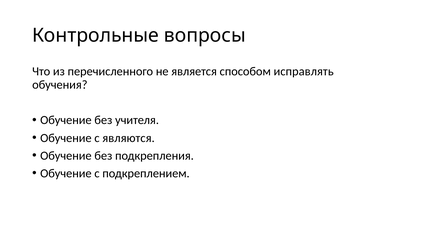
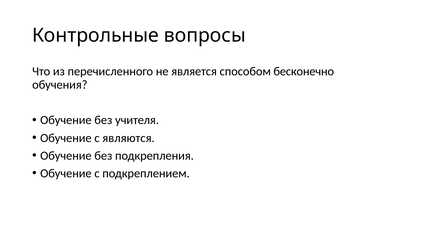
исправлять: исправлять -> бесконечно (304, 71)
